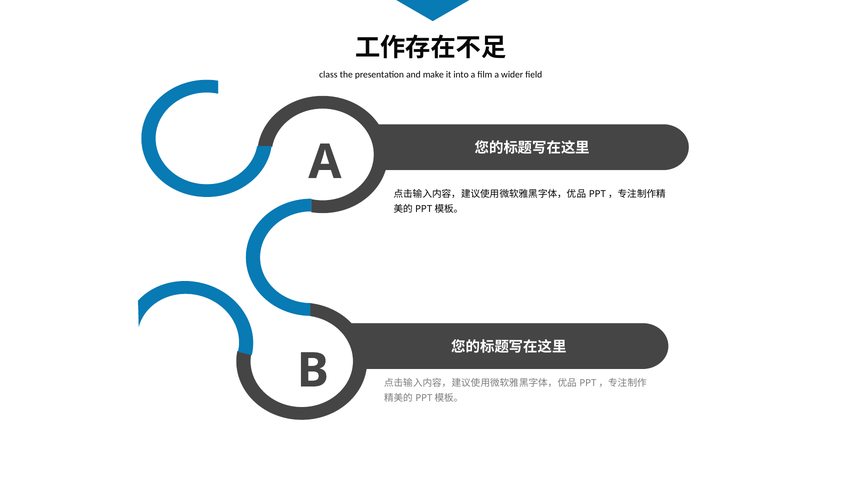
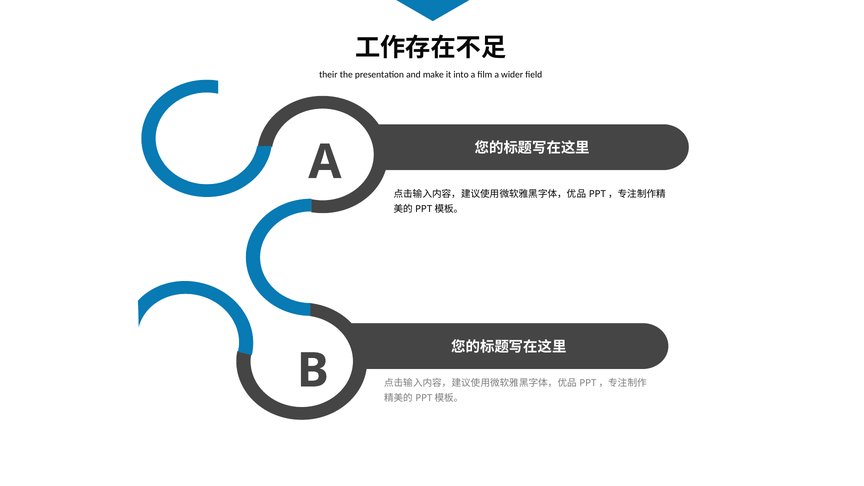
class: class -> their (328, 74)
